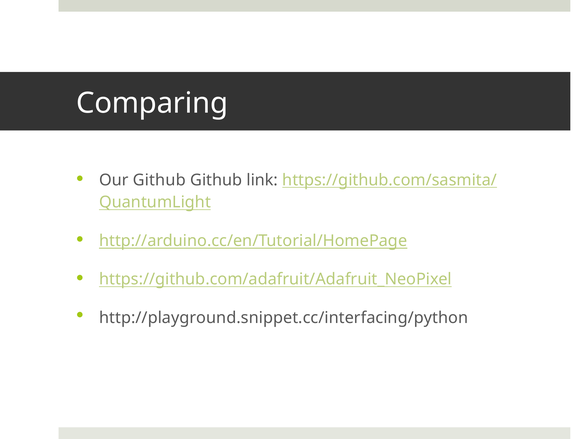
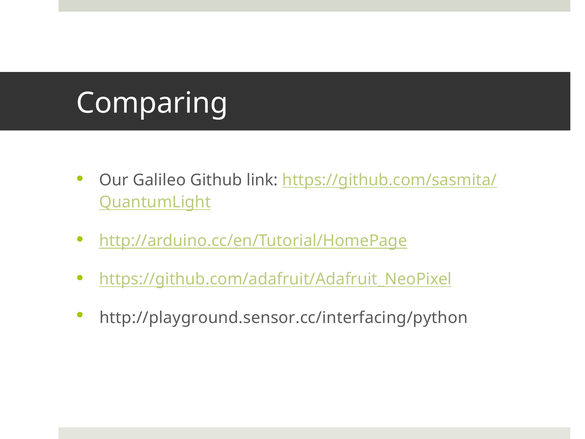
Our Github: Github -> Galileo (159, 180)
http://playground.snippet.cc/interfacing/python: http://playground.snippet.cc/interfacing/python -> http://playground.sensor.cc/interfacing/python (284, 318)
